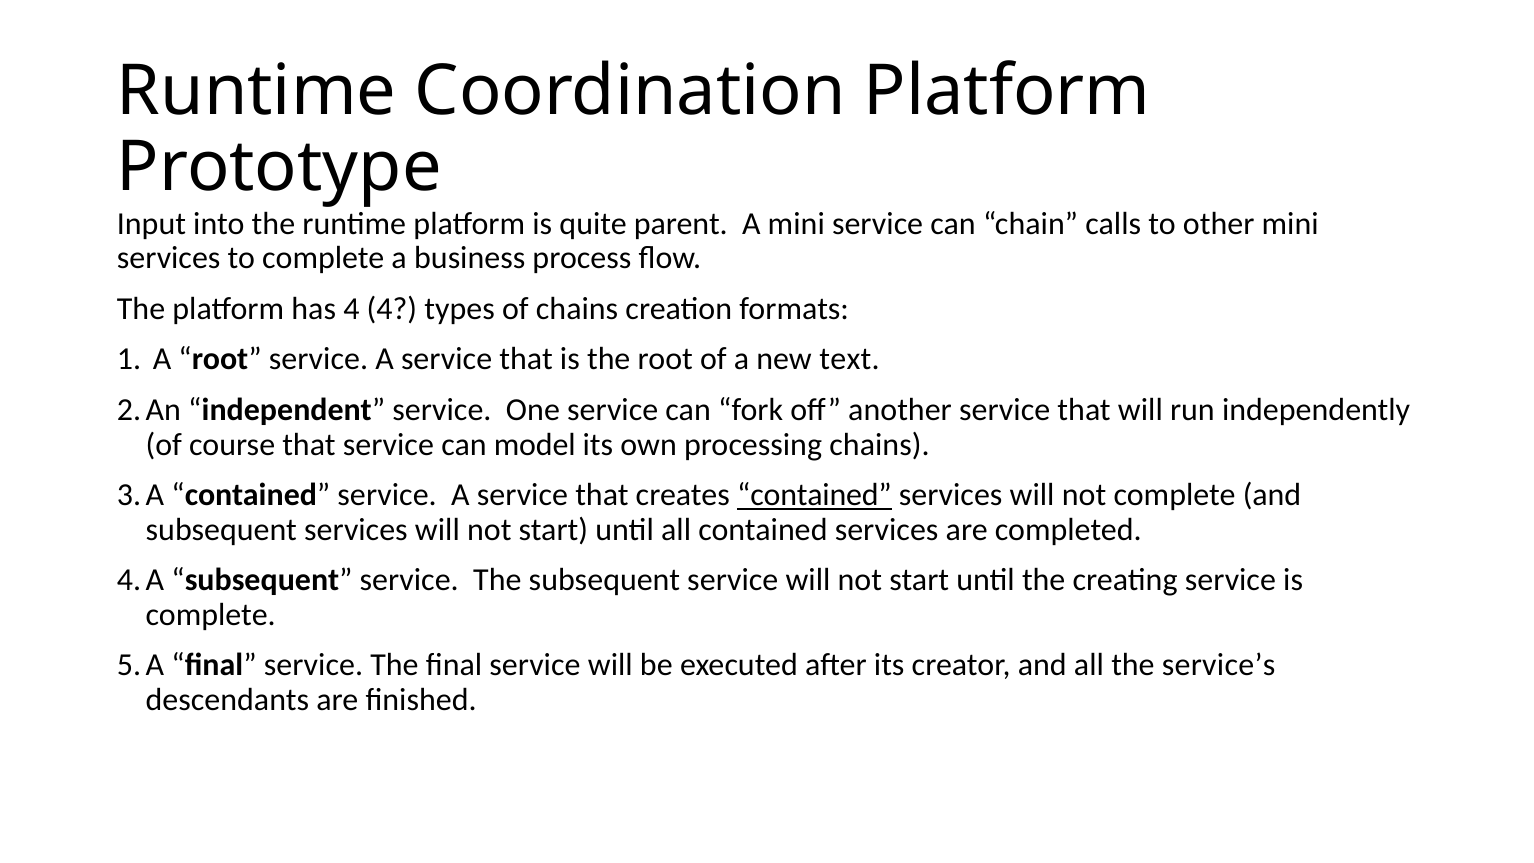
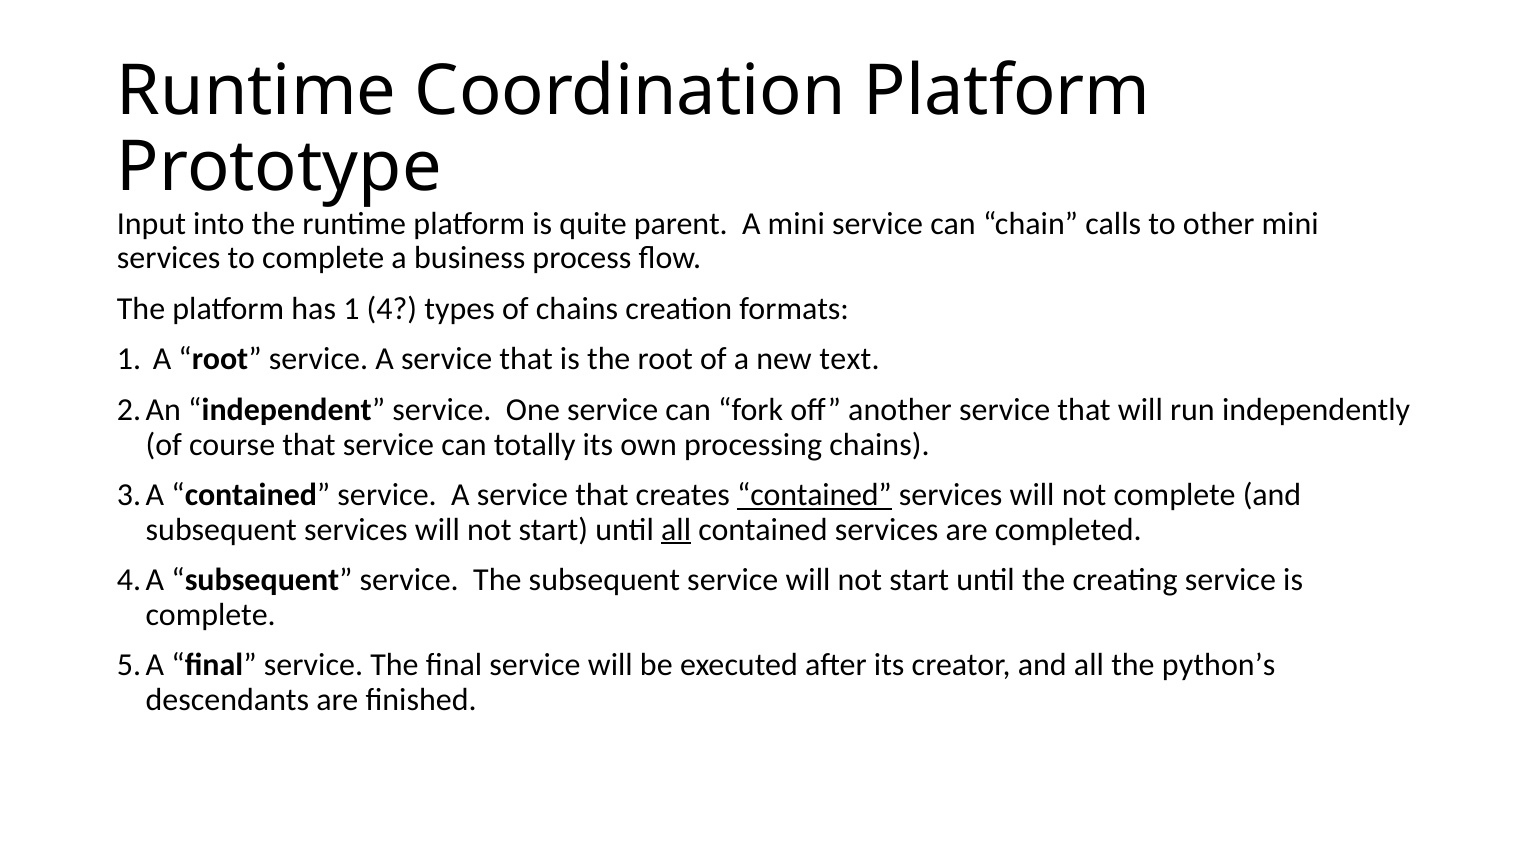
has 4: 4 -> 1 (351, 309)
model: model -> totally (535, 444)
all underline: none -> present (676, 530)
service’s: service’s -> python’s (1219, 665)
